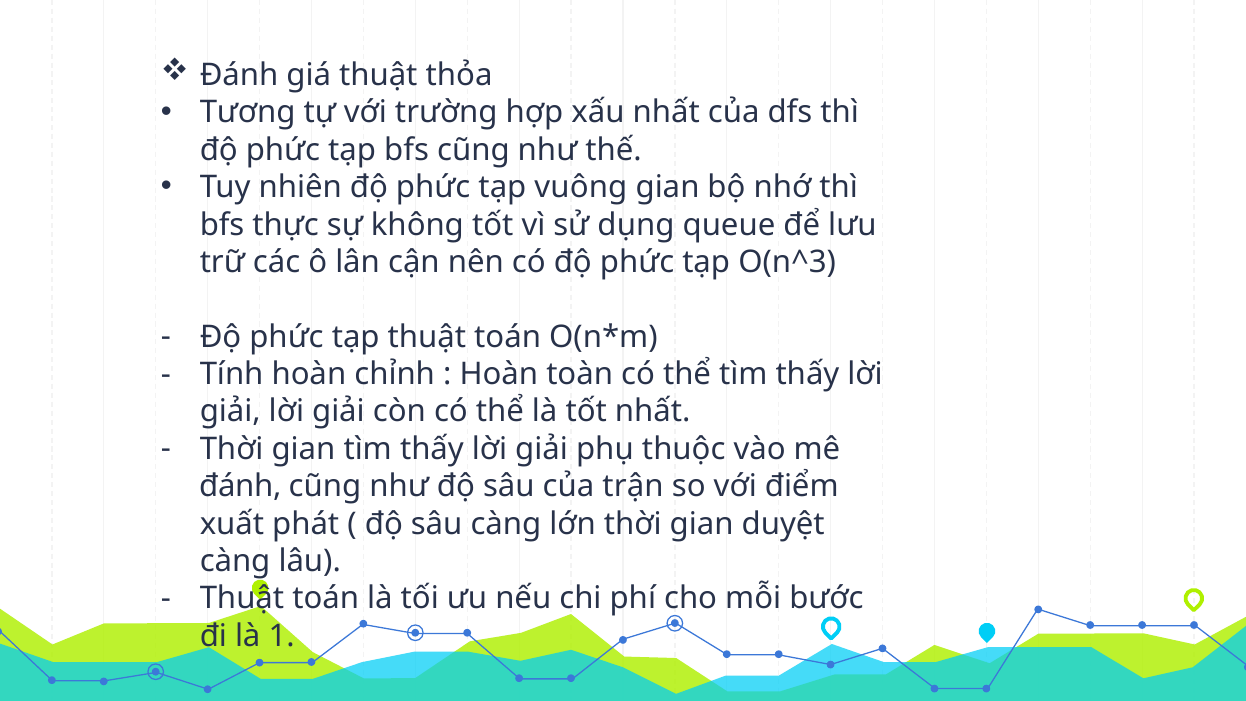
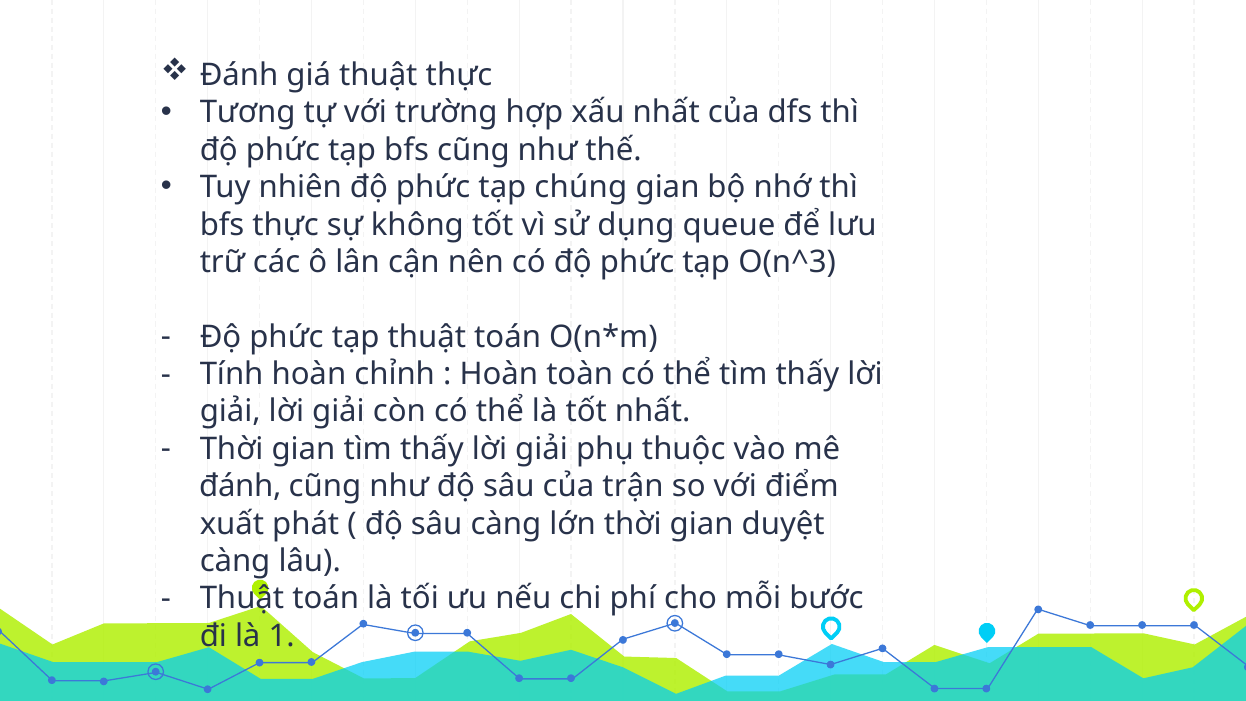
thuật thỏa: thỏa -> thực (459, 75)
vuông: vuông -> chúng (581, 187)
